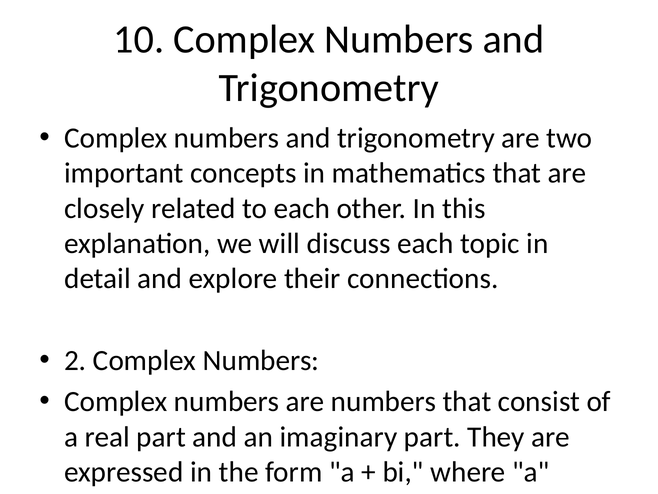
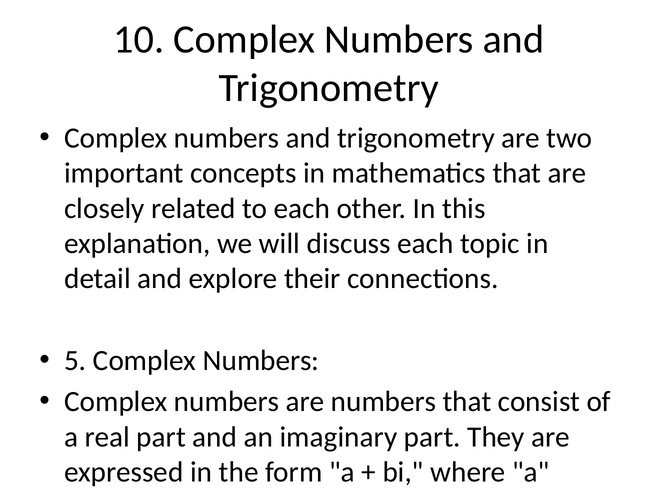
2: 2 -> 5 (75, 360)
